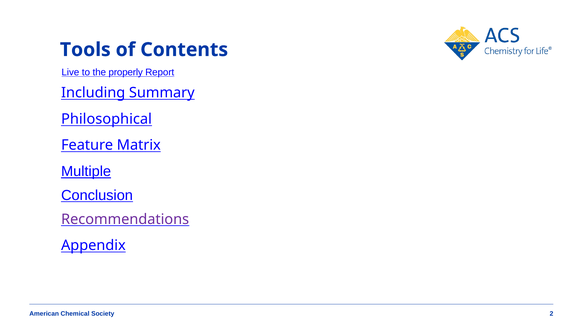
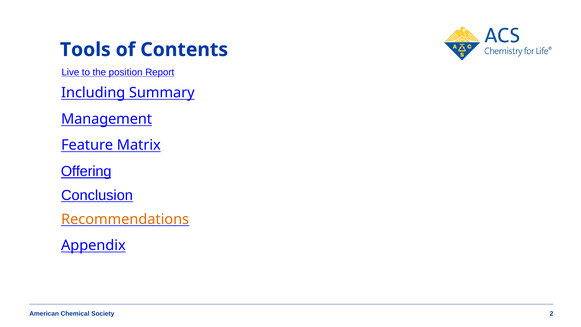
properly: properly -> position (126, 72)
Philosophical: Philosophical -> Management (107, 119)
Multiple: Multiple -> Offering (86, 171)
Recommendations colour: purple -> orange (125, 219)
